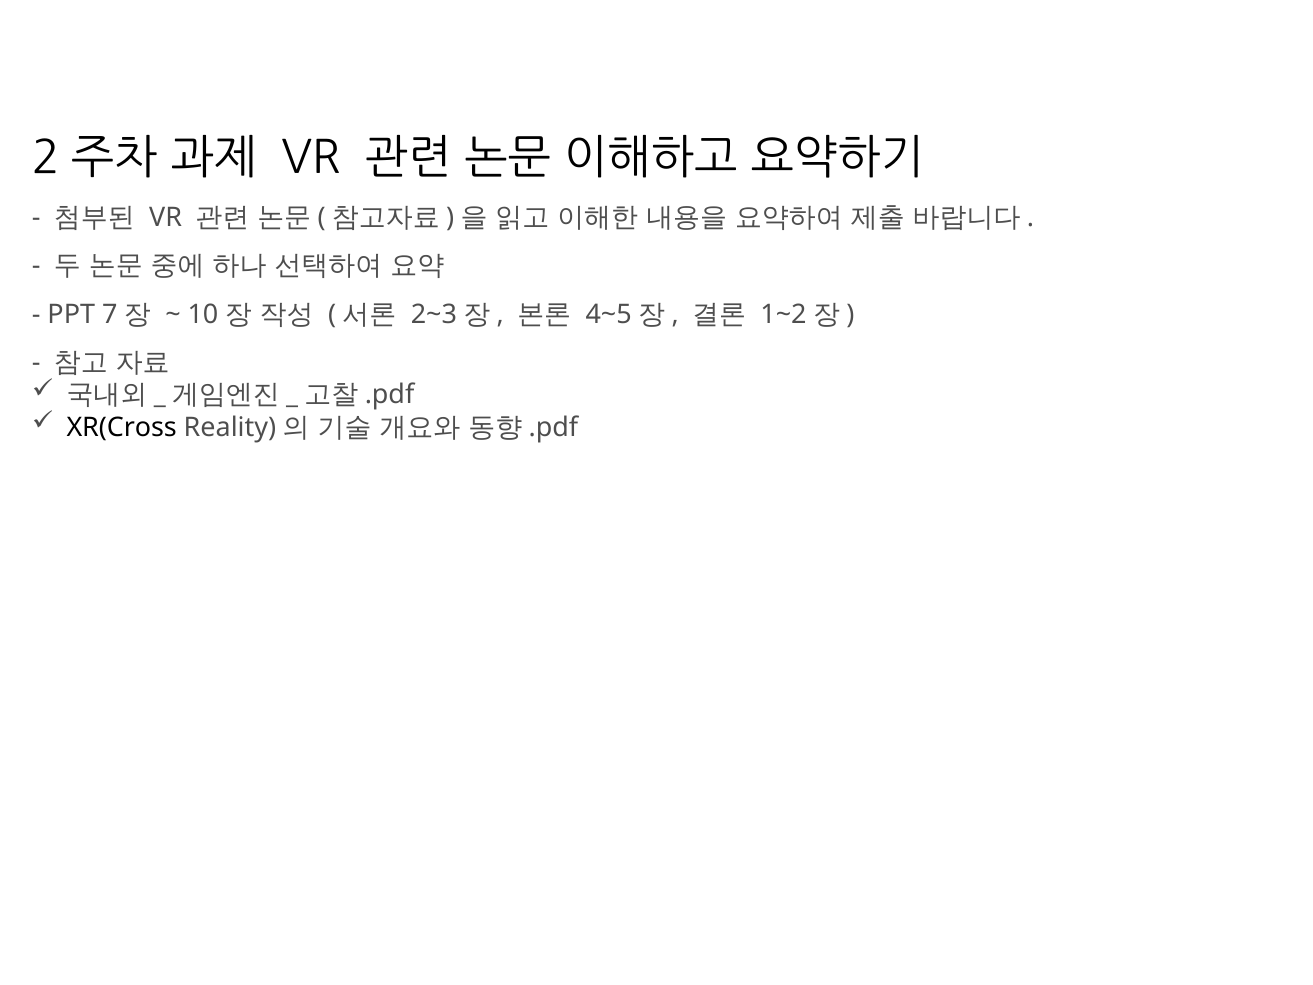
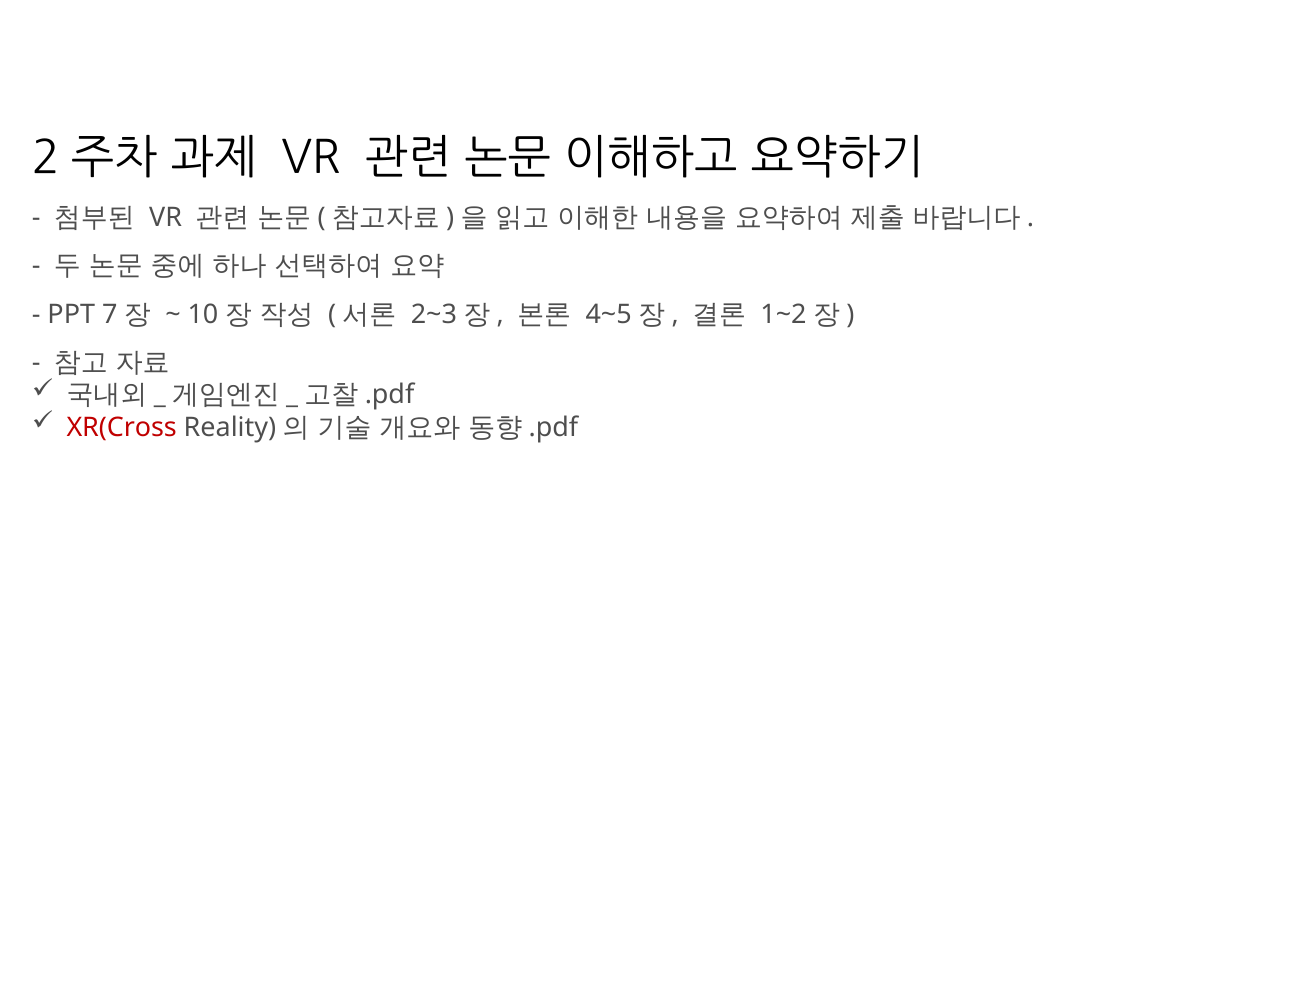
XR(Cross colour: black -> red (122, 427)
